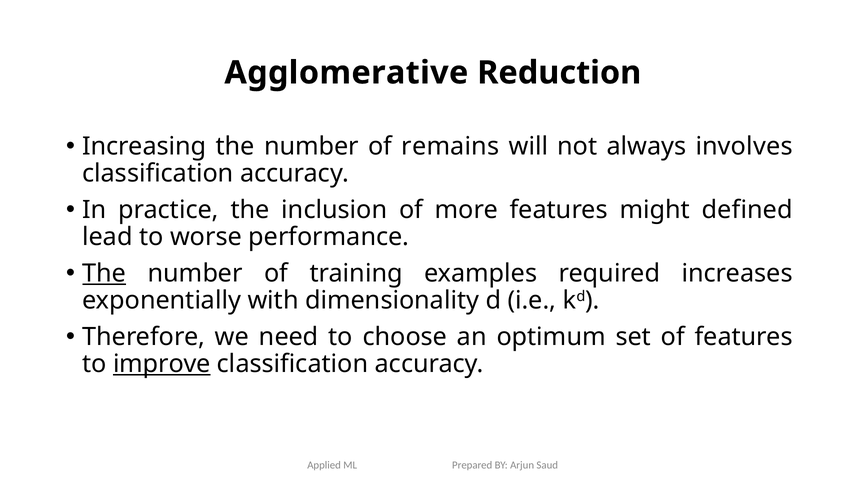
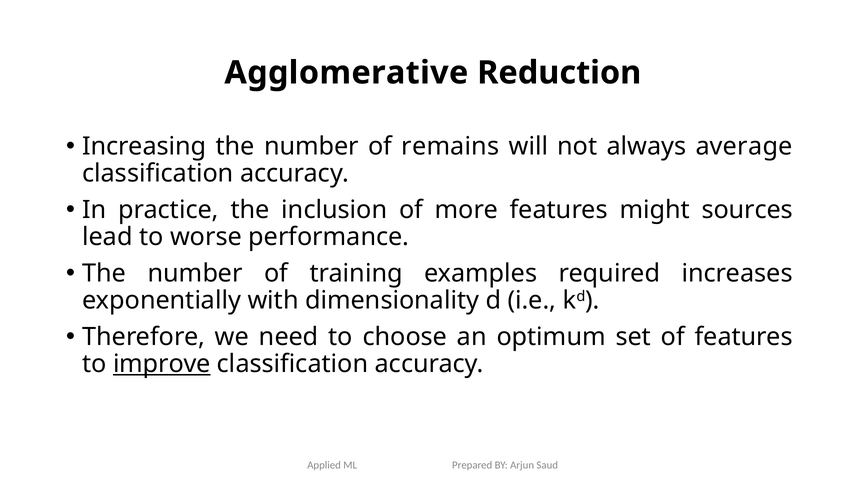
involves: involves -> average (744, 146)
defined: defined -> sources (747, 210)
The underline: present -> none (104, 273)
